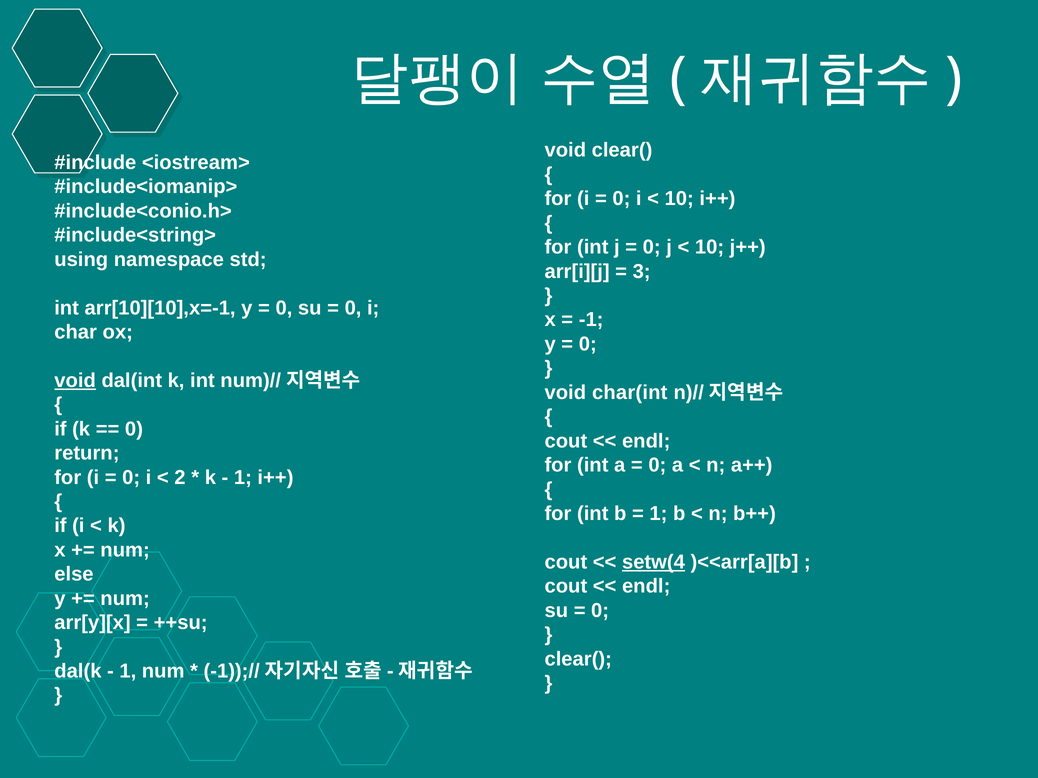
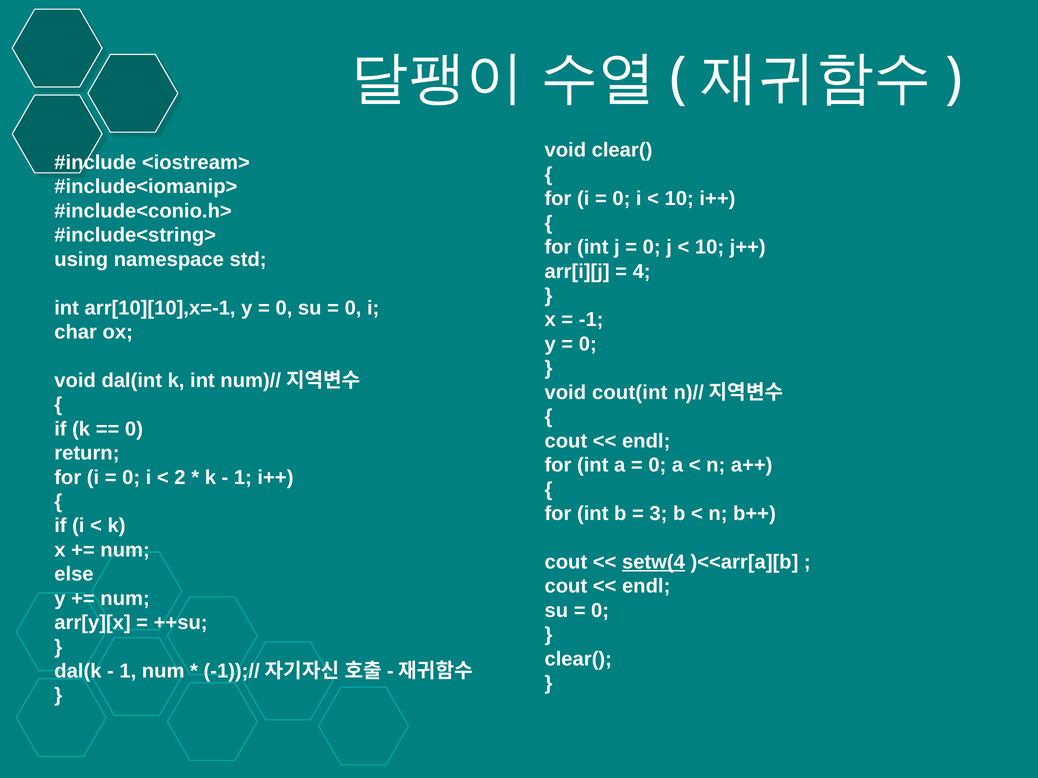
3: 3 -> 4 (642, 272)
void underline: present -> none (75, 381)
char(int: char(int -> cout(int (630, 393)
1: 1 -> 3 (658, 514)
